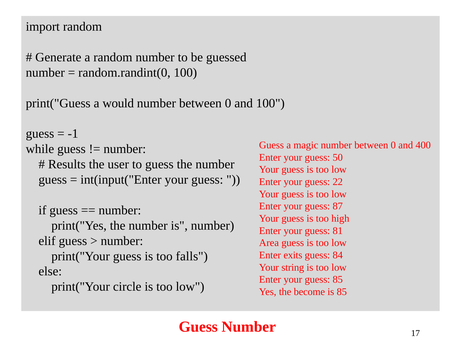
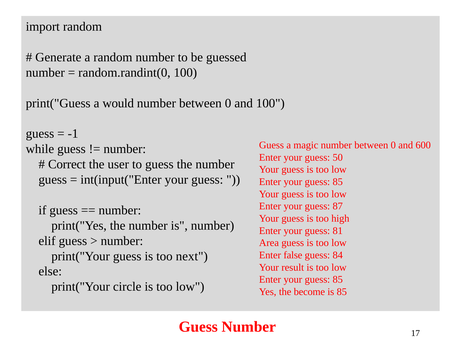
400: 400 -> 600 (423, 145)
Results: Results -> Correct (67, 164)
22: 22 -> 85 (338, 182)
falls: falls -> next (192, 256)
exits: exits -> false (293, 255)
string: string -> result (293, 268)
